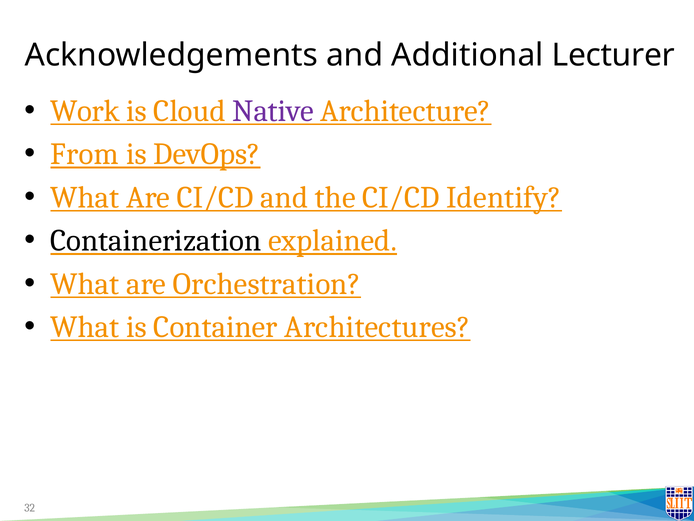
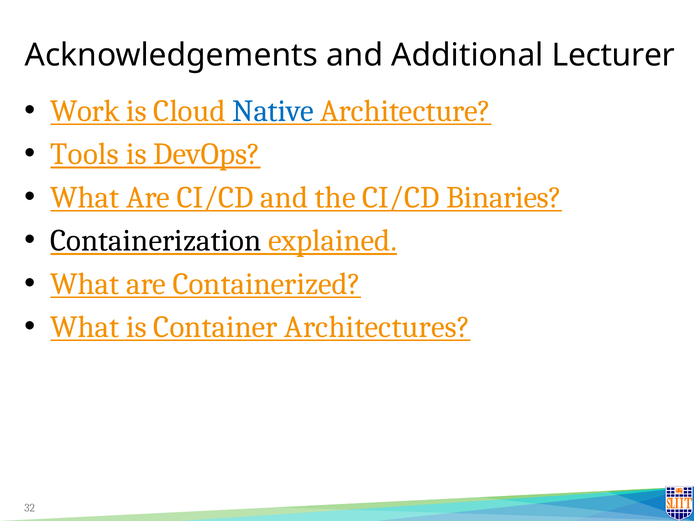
Native colour: purple -> blue (273, 111)
From: From -> Tools (85, 154)
Identify: Identify -> Binaries (504, 197)
Orchestration: Orchestration -> Containerized (267, 284)
